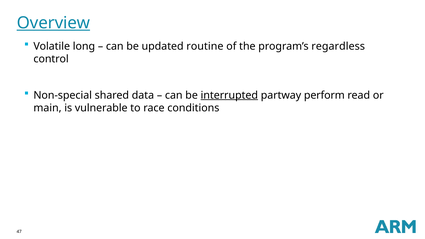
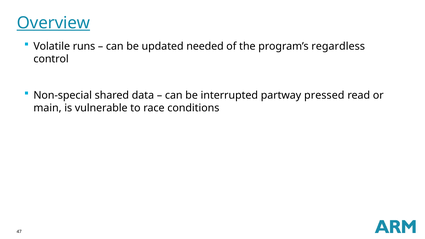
long: long -> runs (84, 46)
routine: routine -> needed (205, 46)
interrupted underline: present -> none (229, 95)
perform: perform -> pressed (324, 95)
